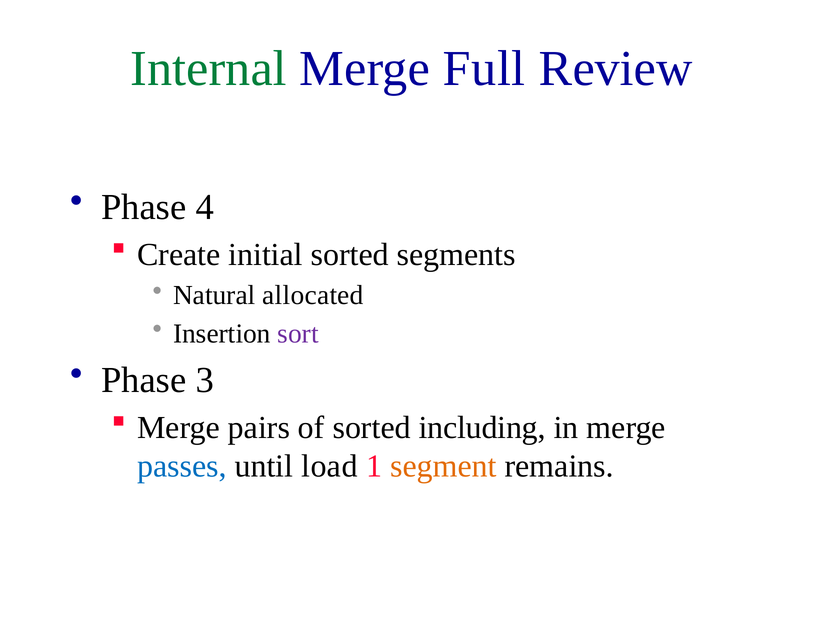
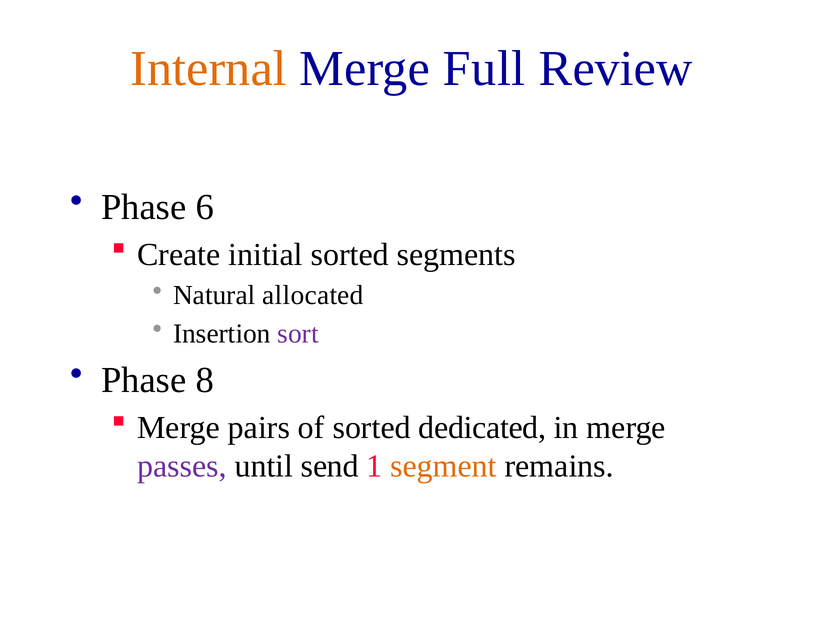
Internal colour: green -> orange (209, 69)
4: 4 -> 6 (205, 207)
3: 3 -> 8 (205, 380)
including: including -> dedicated (482, 428)
passes colour: blue -> purple (182, 466)
load: load -> send (330, 466)
